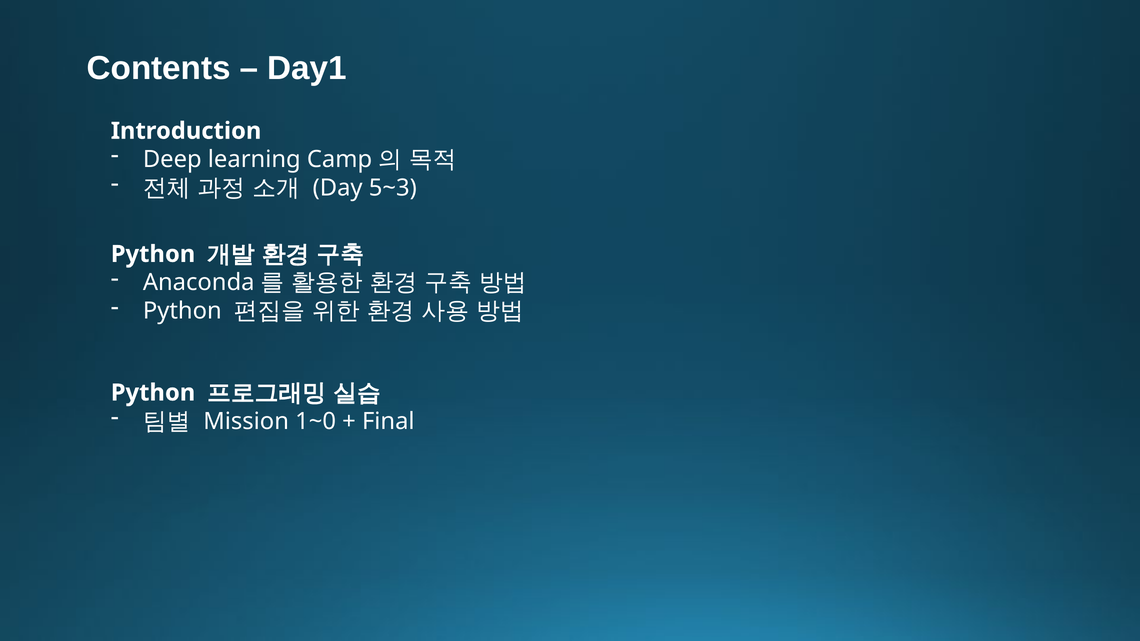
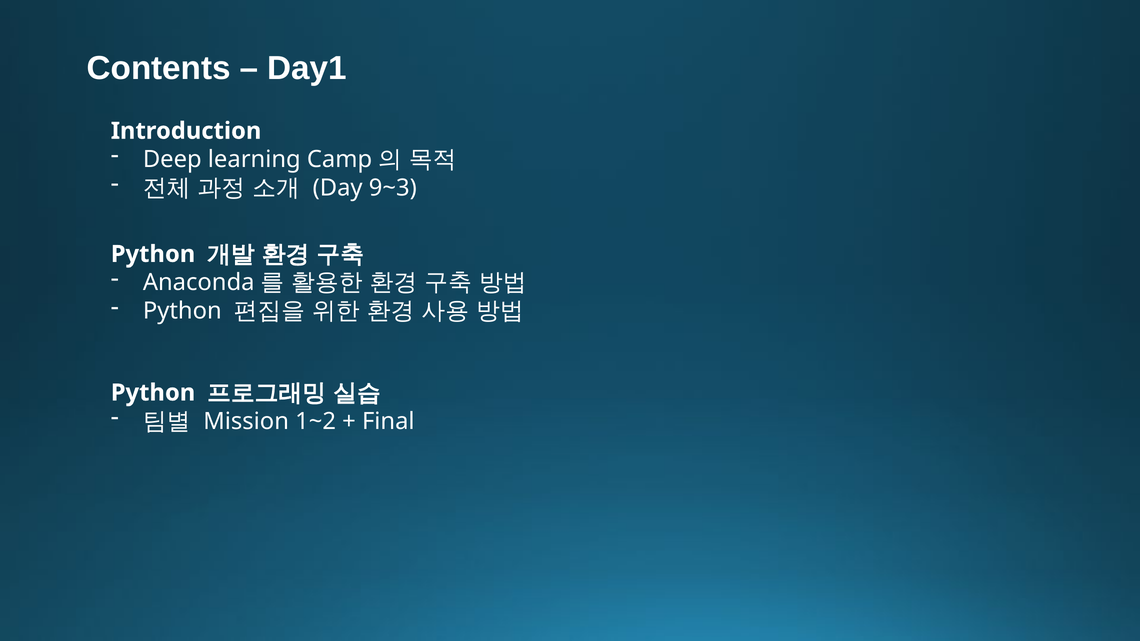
5~3: 5~3 -> 9~3 (393, 188)
1~0: 1~0 -> 1~2 (316, 421)
